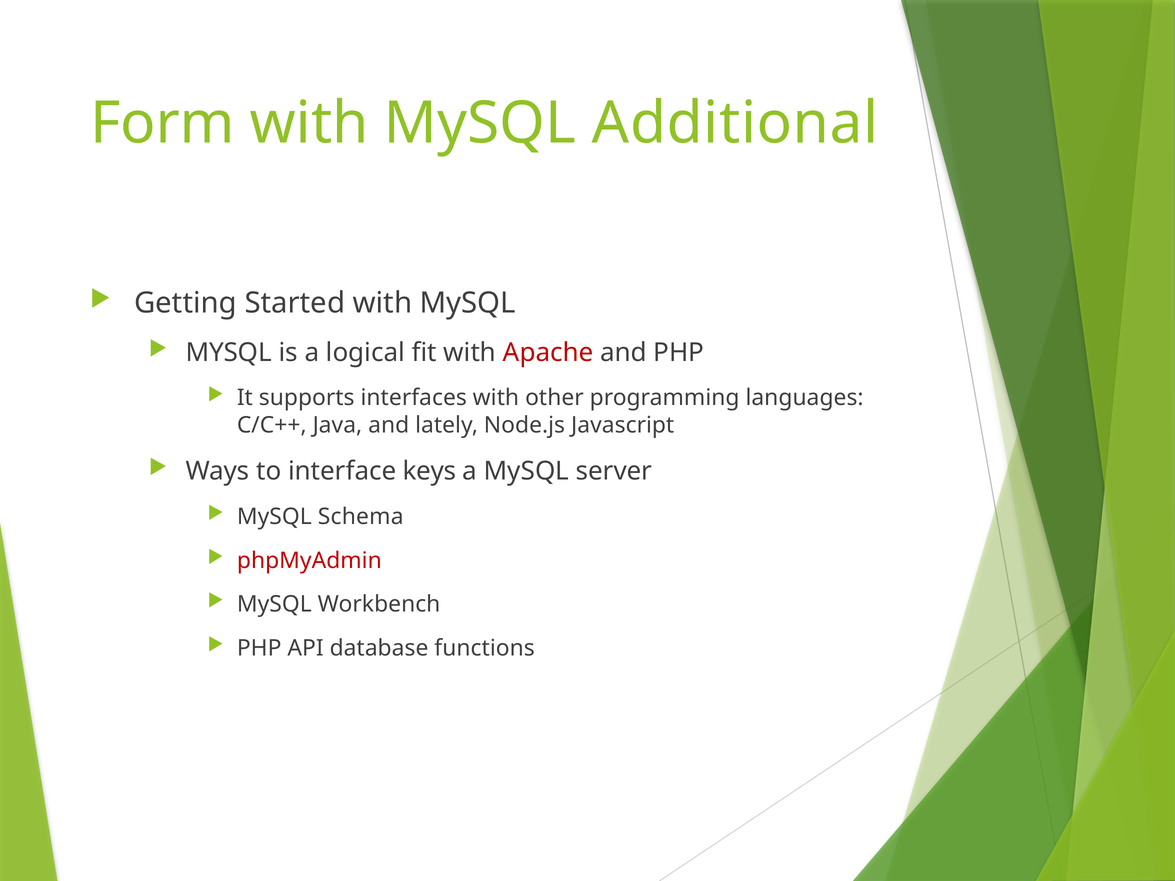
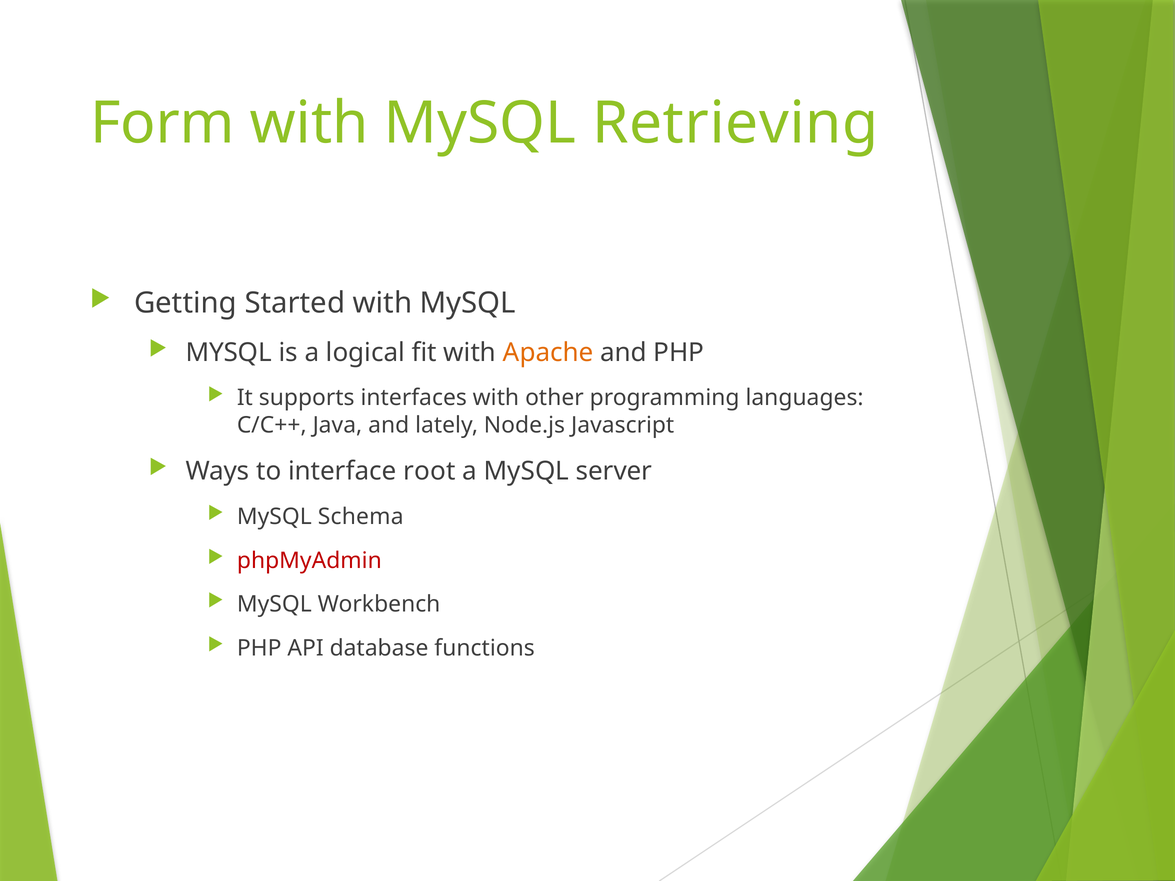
Additional: Additional -> Retrieving (735, 124)
Apache colour: red -> orange (548, 353)
keys: keys -> root (429, 471)
